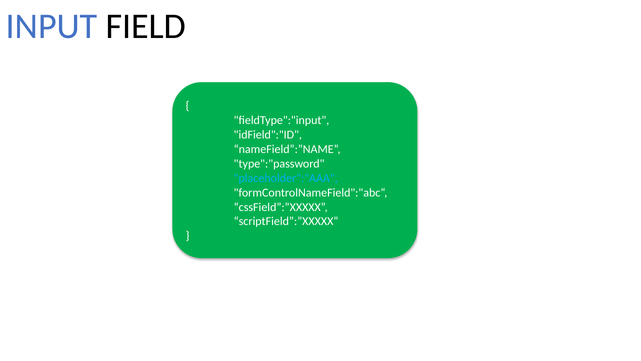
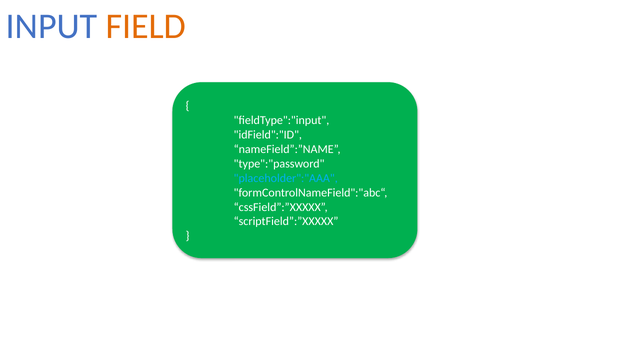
FIELD colour: black -> orange (146, 27)
